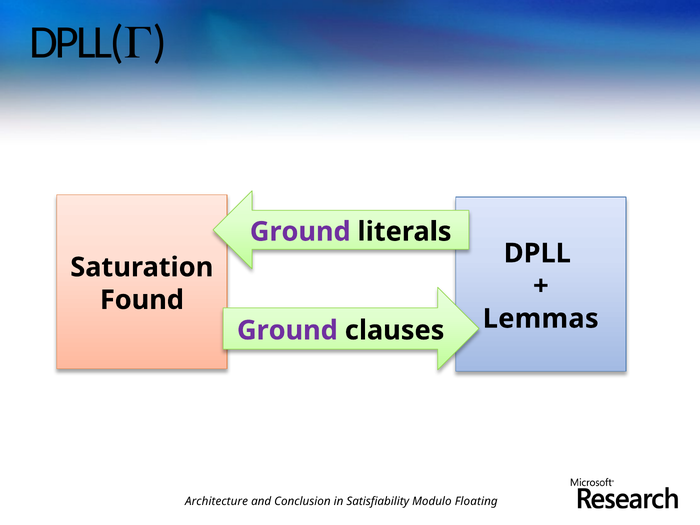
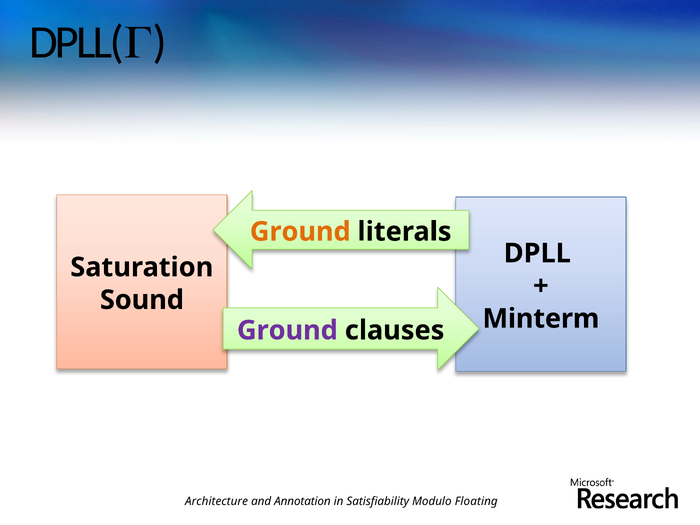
Ground colour: purple -> orange (300, 232)
Found: Found -> Sound (142, 300)
Lemmas: Lemmas -> Minterm (541, 319)
Conclusion: Conclusion -> Annotation (302, 501)
